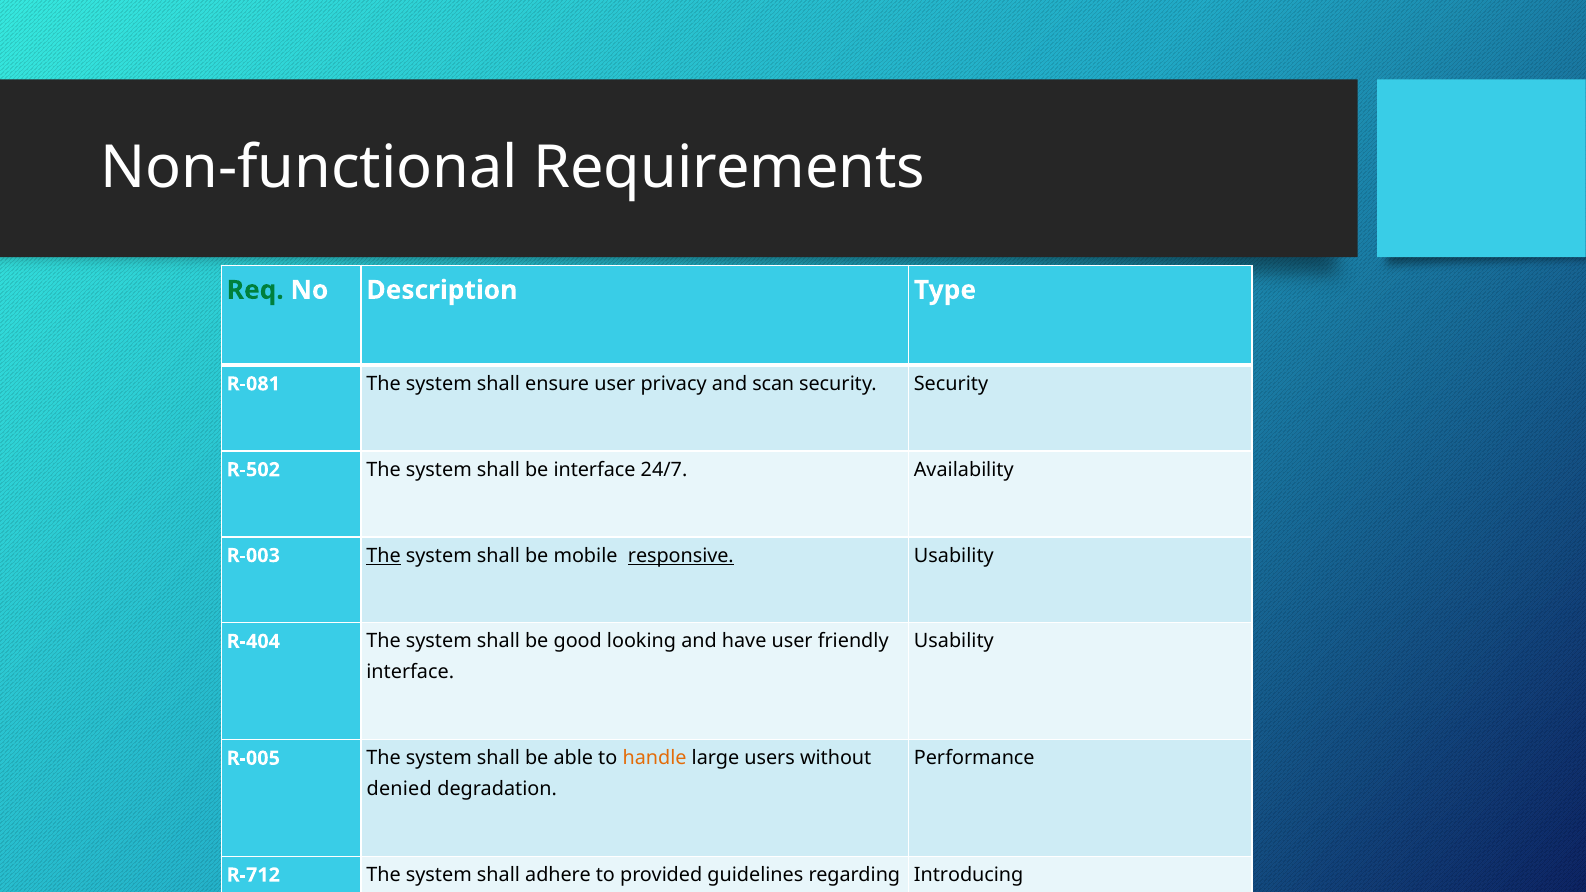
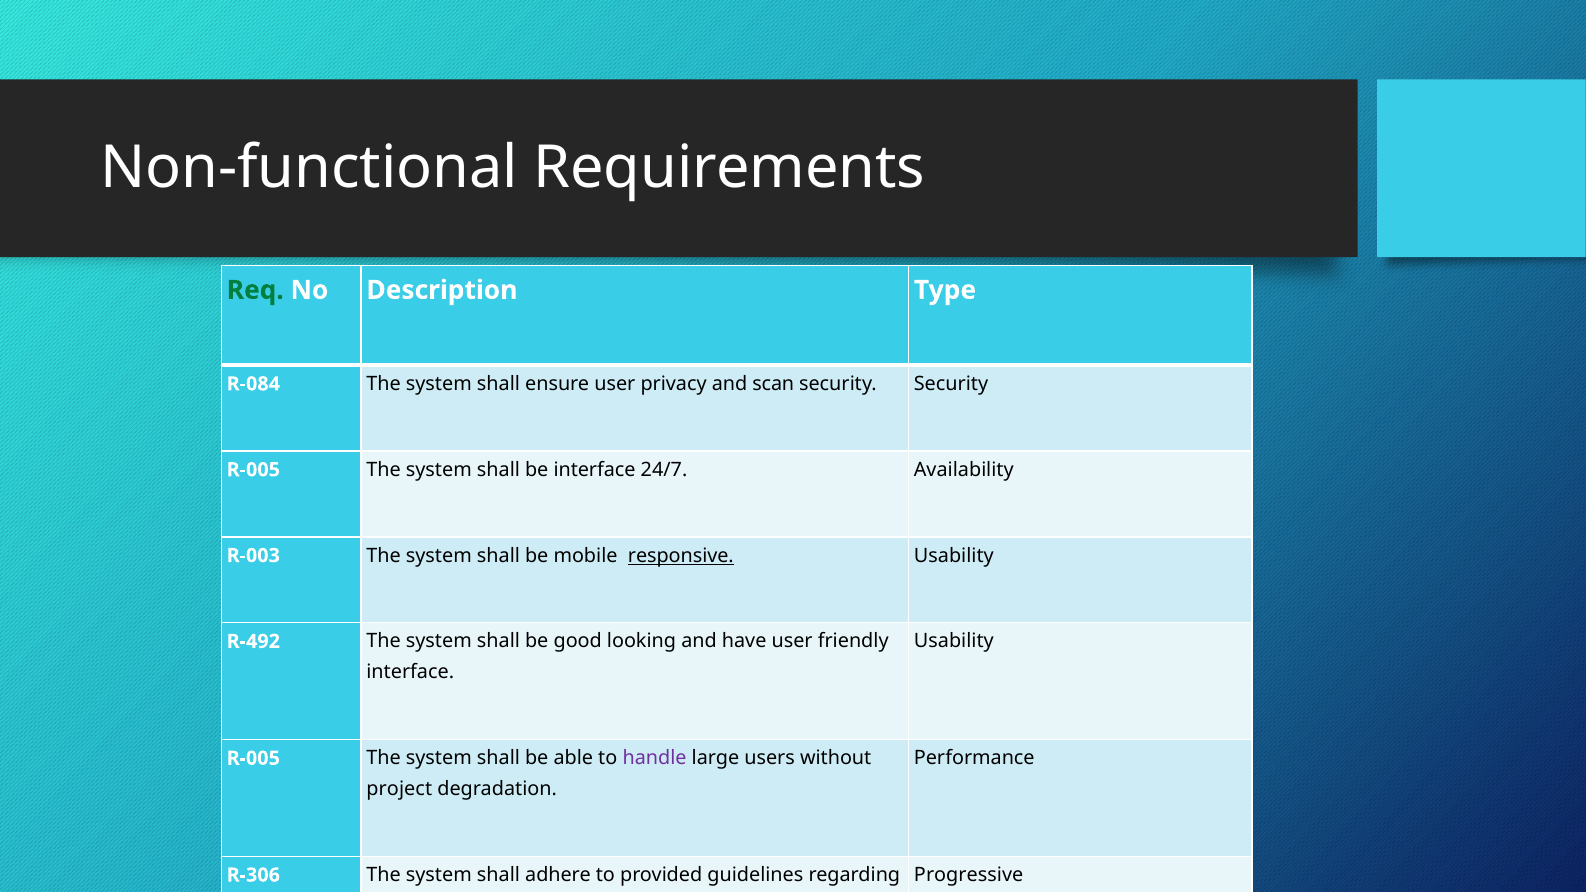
R-081: R-081 -> R-084 (253, 384)
R-502: R-502 -> R-005 (253, 470)
The underline: present -> none (384, 556)
R-404: R-404 -> R-492 (253, 641)
handle colour: orange -> purple (655, 758)
denied: denied -> project (399, 789)
Introducing: Introducing -> Progressive (969, 875)
R-712: R-712 -> R-306 (253, 875)
